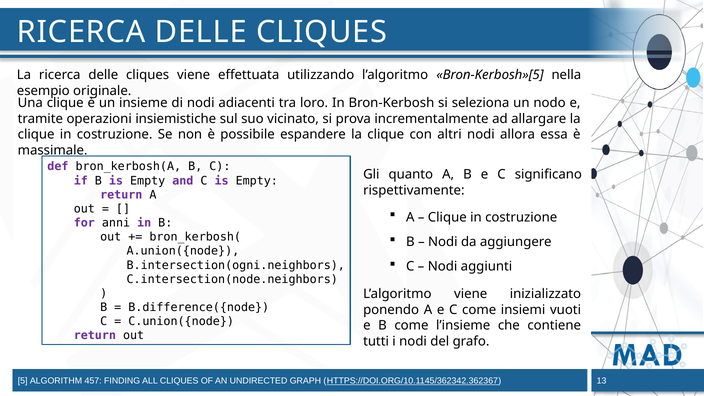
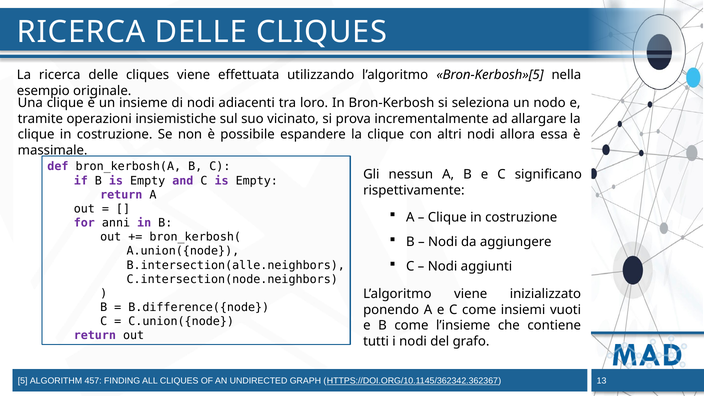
quanto: quanto -> nessun (411, 174)
B.intersection(ogni.neighbors: B.intersection(ogni.neighbors -> B.intersection(alle.neighbors (236, 265)
